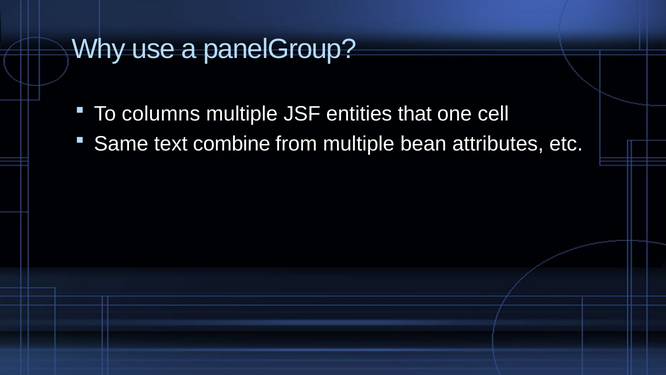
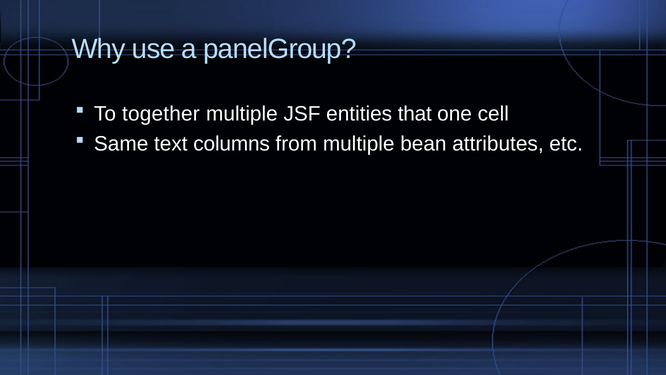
columns: columns -> together (161, 114)
combine: combine -> columns (232, 144)
